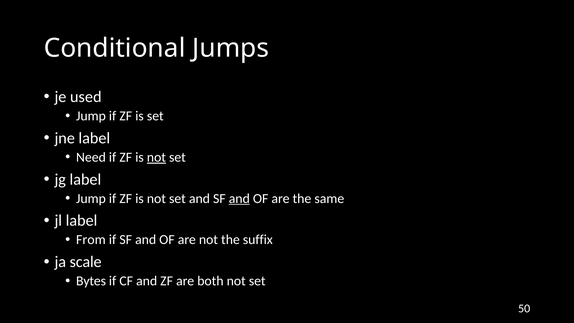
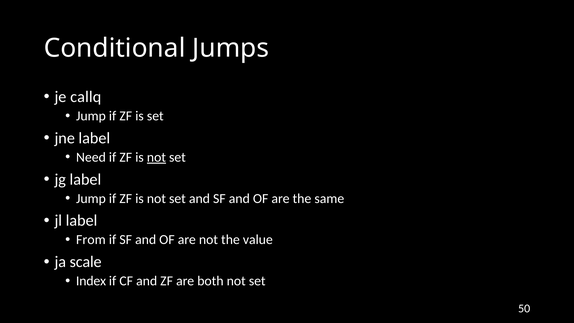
used: used -> callq (86, 97)
and underline: present -> none (239, 198)
suffix: suffix -> value (258, 240)
Bytes: Bytes -> Index (91, 281)
